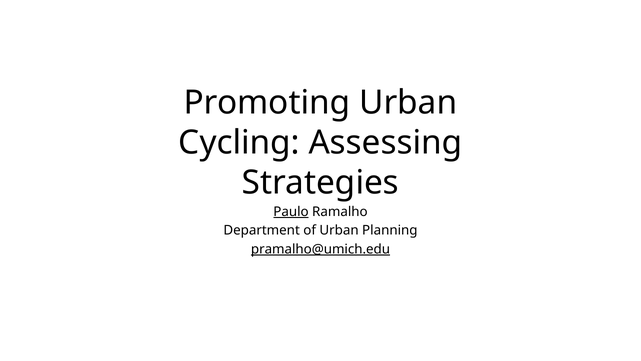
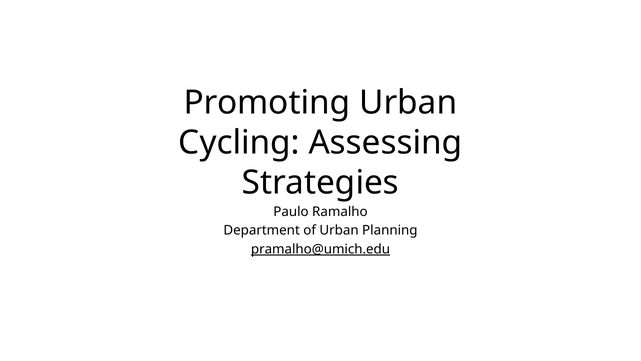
Paulo underline: present -> none (291, 211)
